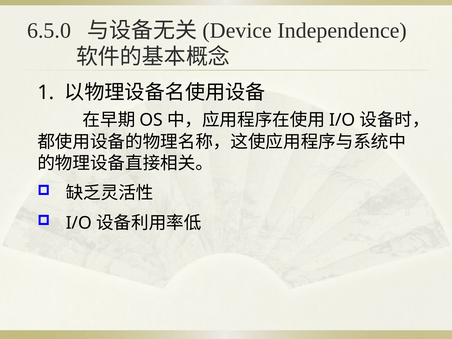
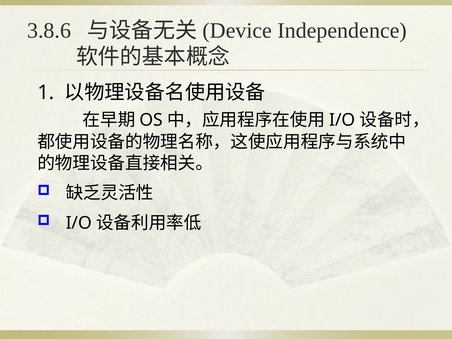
6.5.0: 6.5.0 -> 3.8.6 (49, 31)
